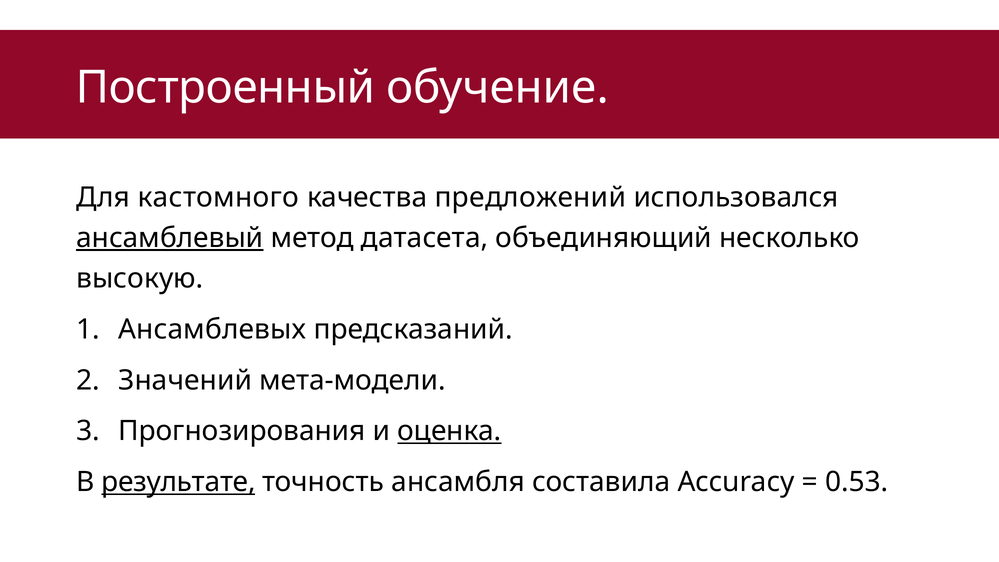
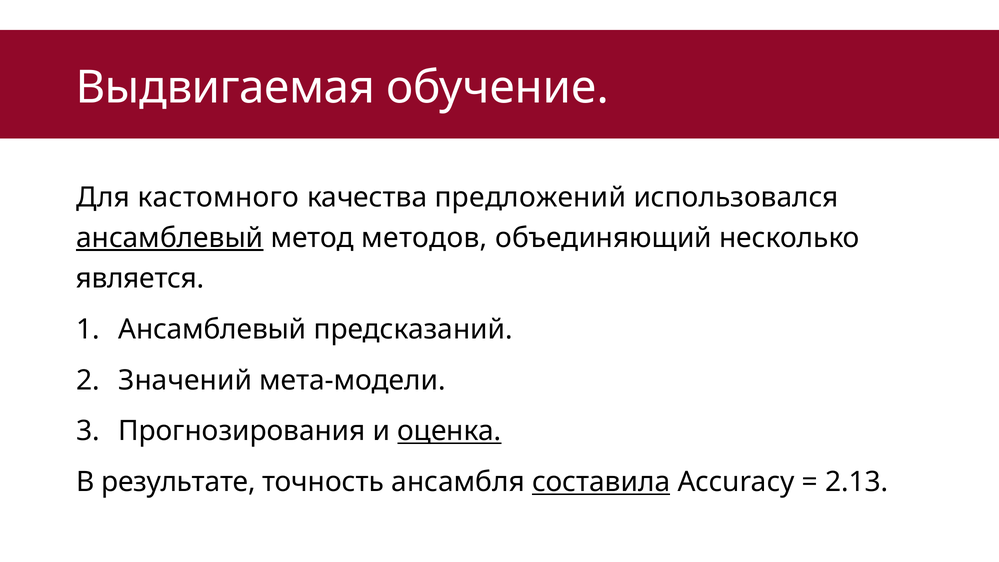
Построенный: Построенный -> Выдвигаемая (225, 87)
датасета: датасета -> методов (424, 238)
высокую: высокую -> является (140, 278)
Ансамблевых: Ансамблевых -> Ансамблевый (212, 329)
результате underline: present -> none (178, 482)
составила underline: none -> present (601, 482)
0.53: 0.53 -> 2.13 (857, 482)
